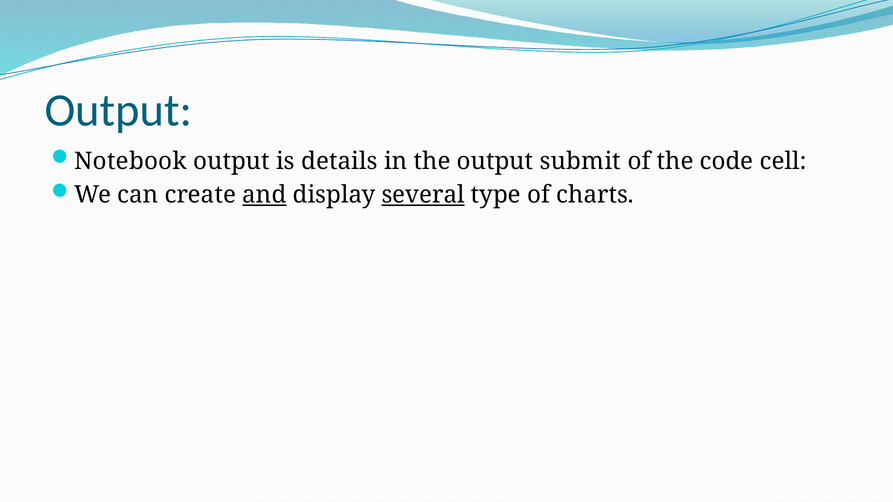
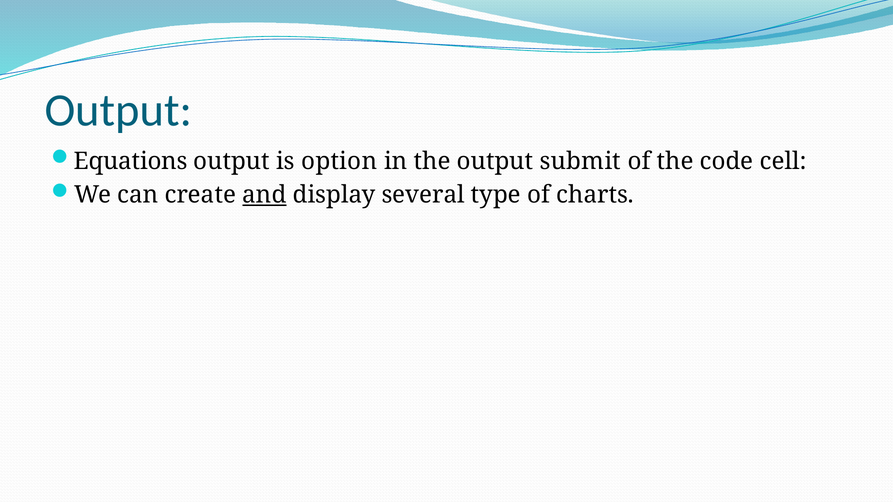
Notebook: Notebook -> Equations (131, 161)
details: details -> option (339, 161)
several underline: present -> none (423, 195)
